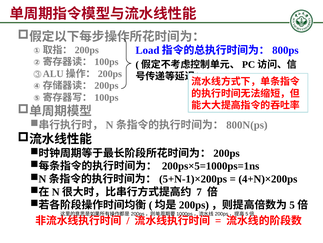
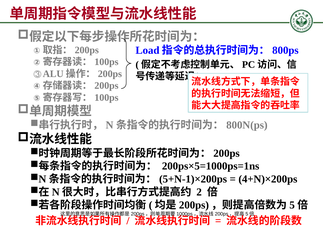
7: 7 -> 2 (199, 191)
